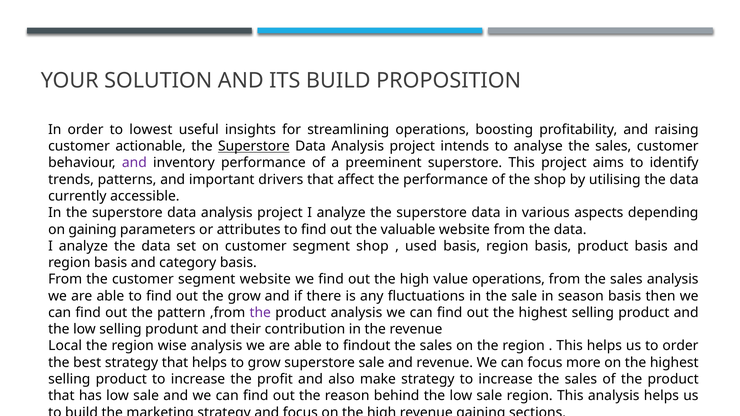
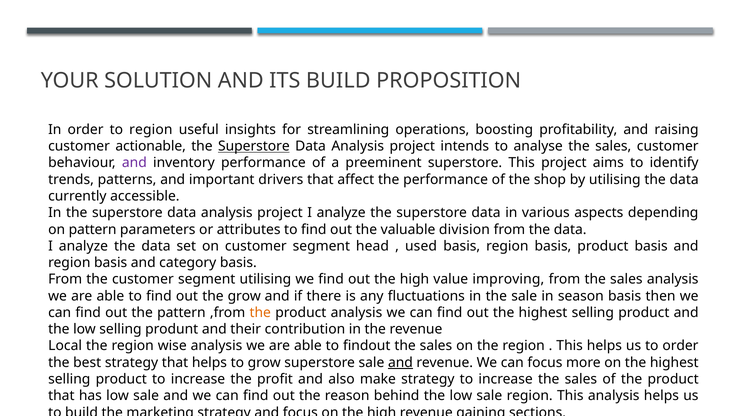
to lowest: lowest -> region (151, 130)
on gaining: gaining -> pattern (93, 230)
valuable website: website -> division (464, 230)
segment shop: shop -> head (373, 246)
segment website: website -> utilising (265, 280)
value operations: operations -> improving (508, 280)
the colour: purple -> orange (260, 313)
and underline: none -> present (400, 363)
